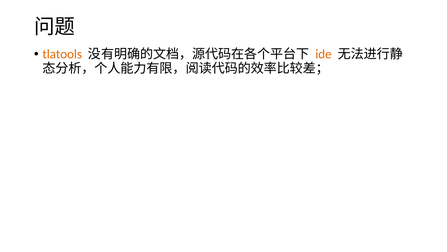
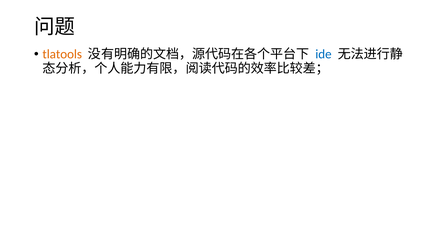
ide colour: orange -> blue (323, 54)
